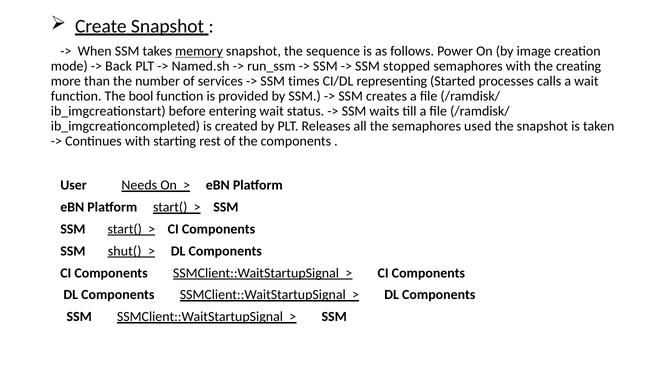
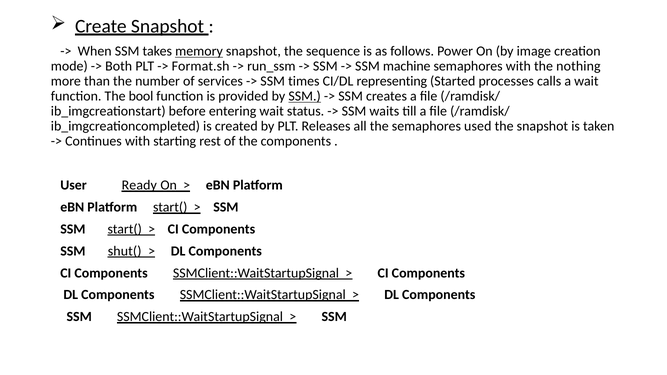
Back: Back -> Both (119, 66)
Named.sh: Named.sh -> Format.sh (201, 66)
stopped: stopped -> machine (407, 66)
creating: creating -> nothing (578, 66)
SSM underline: none -> present (305, 96)
Needs: Needs -> Ready (139, 185)
